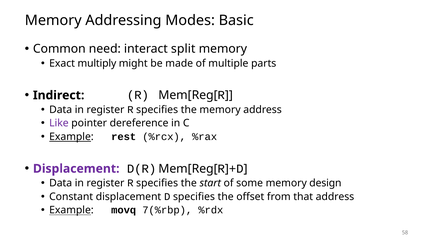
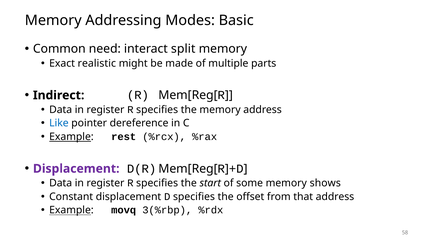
multiply: multiply -> realistic (97, 63)
Like colour: purple -> blue (59, 123)
design: design -> shows (325, 183)
7(%rbp: 7(%rbp -> 3(%rbp (167, 210)
